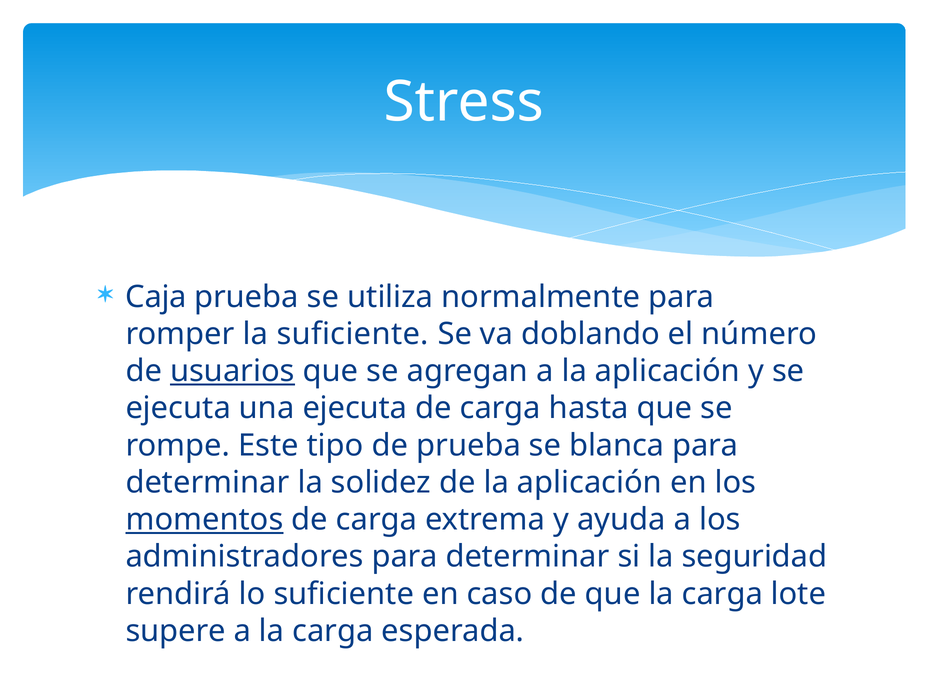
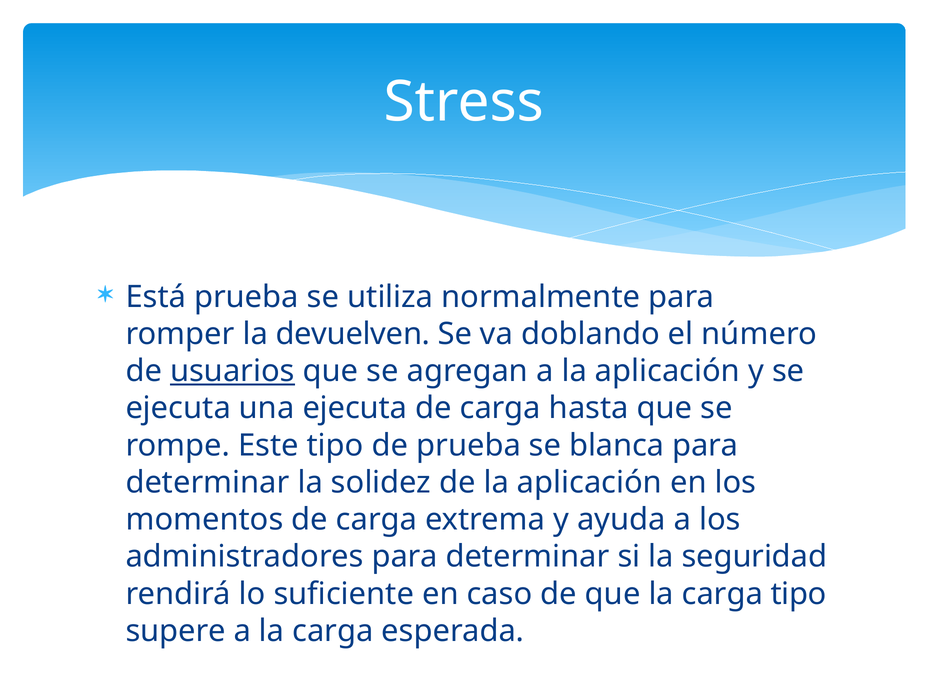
Caja: Caja -> Está (156, 297)
la suficiente: suficiente -> devuelven (353, 334)
momentos underline: present -> none (204, 520)
carga lote: lote -> tipo (799, 594)
